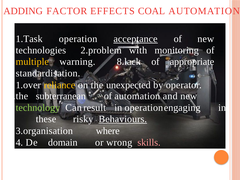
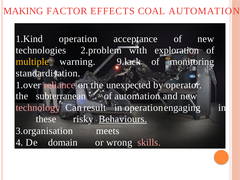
ADDING: ADDING -> MAKING (23, 11)
1.Task: 1.Task -> 1.Kind (29, 39)
acceptance underline: present -> none (136, 39)
monitoring: monitoring -> exploration (177, 50)
8.lack: 8.lack -> 9.lack (129, 62)
appropriate: appropriate -> monitoring (192, 62)
reliance colour: yellow -> pink (59, 85)
technology colour: light green -> pink (38, 108)
where: where -> meets (108, 131)
